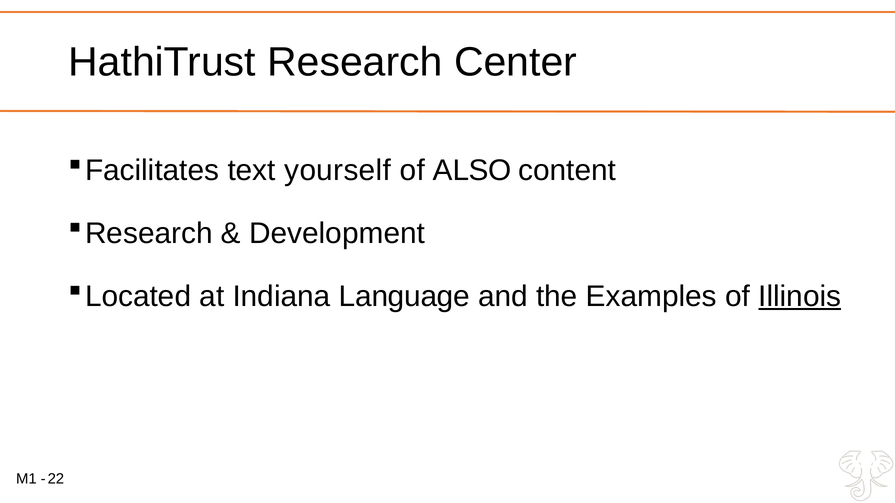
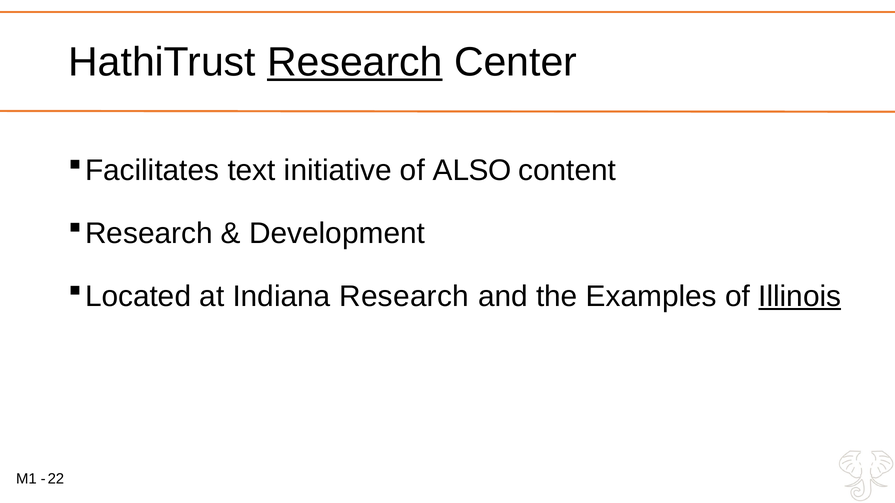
Research underline: none -> present (355, 62)
yourself: yourself -> initiative (338, 170)
Indiana Language: Language -> Research (404, 297)
